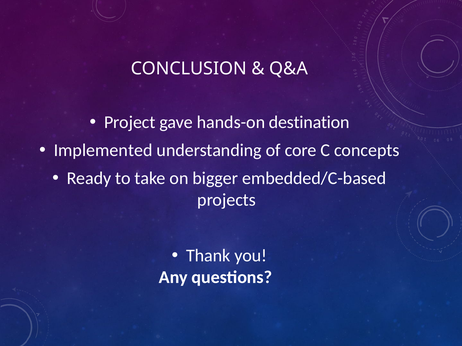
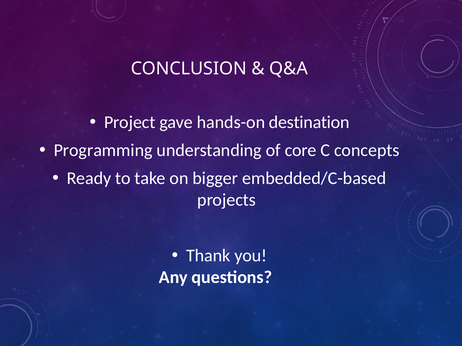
Implemented: Implemented -> Programming (103, 151)
